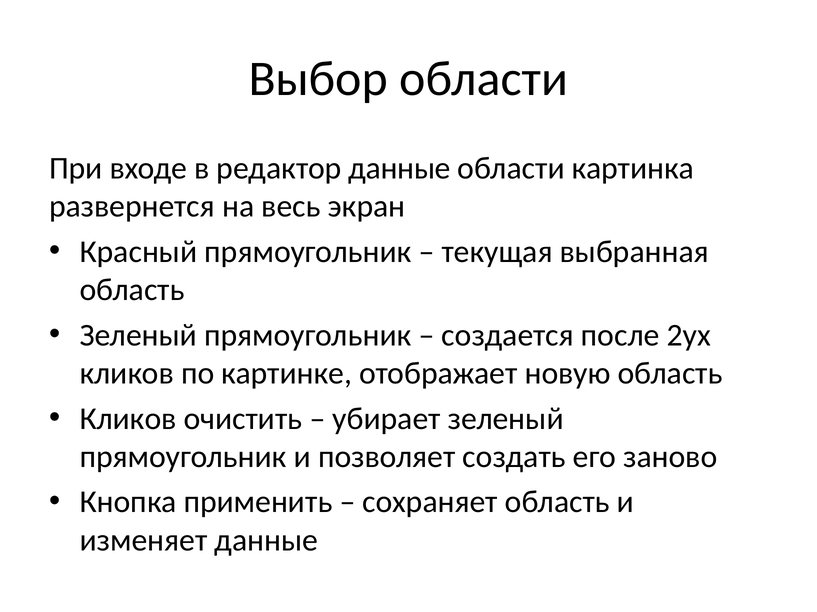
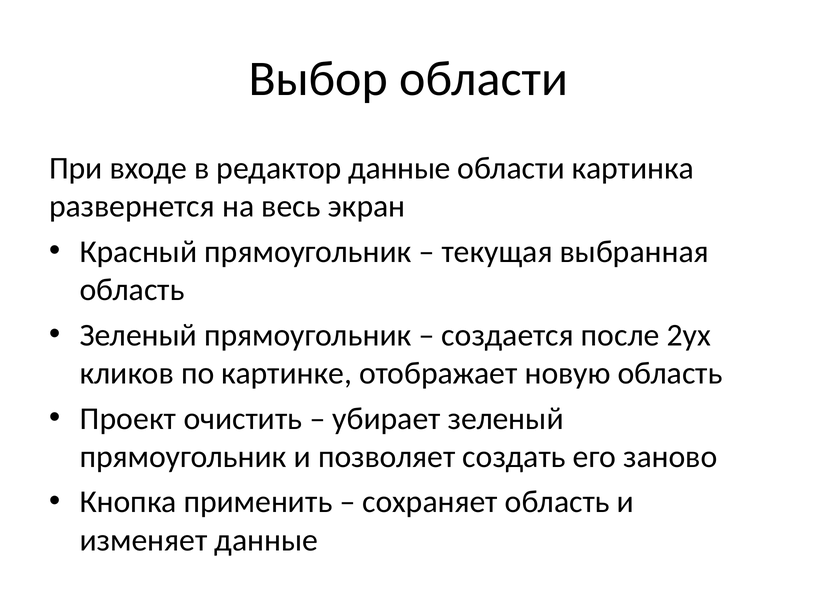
Кликов: Кликов -> Проект (128, 419)
